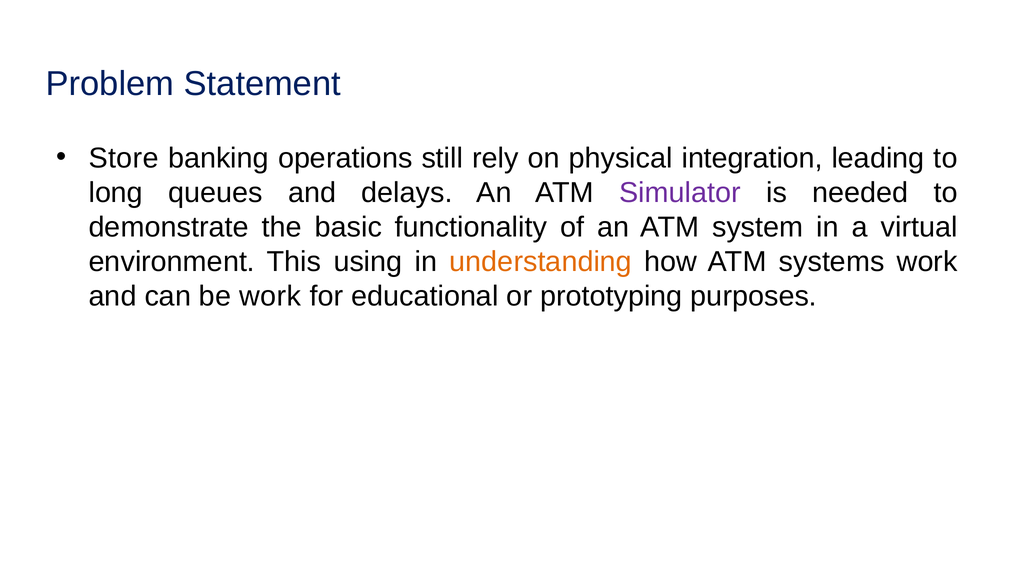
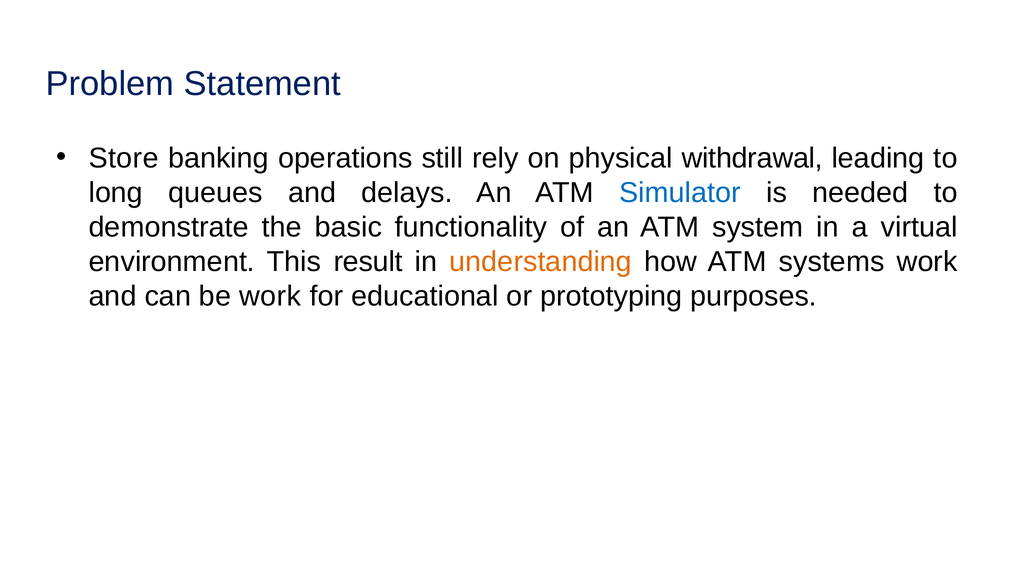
integration: integration -> withdrawal (752, 158)
Simulator colour: purple -> blue (680, 193)
using: using -> result (368, 262)
